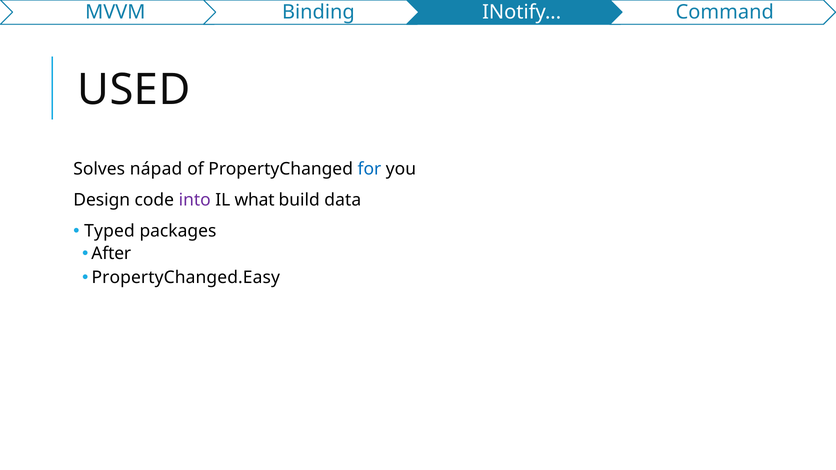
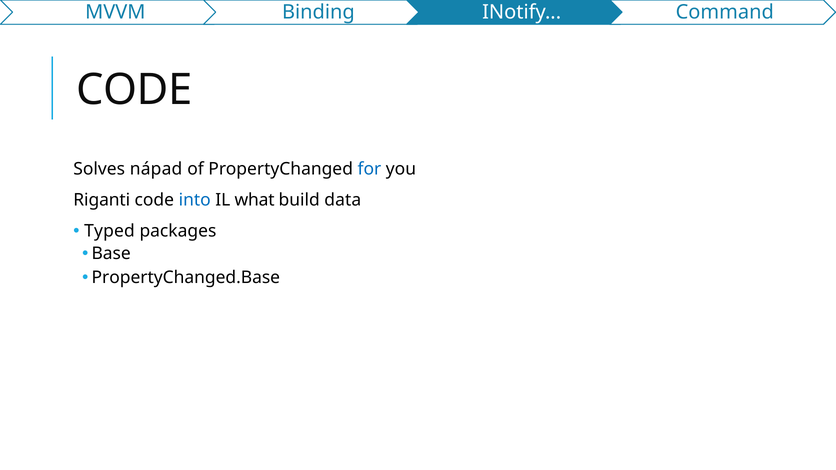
USED: USED -> CODE (134, 90)
Design: Design -> Riganti (102, 200)
into colour: purple -> blue (195, 200)
After: After -> Base (111, 254)
PropertyChanged.Easy: PropertyChanged.Easy -> PropertyChanged.Base (186, 278)
